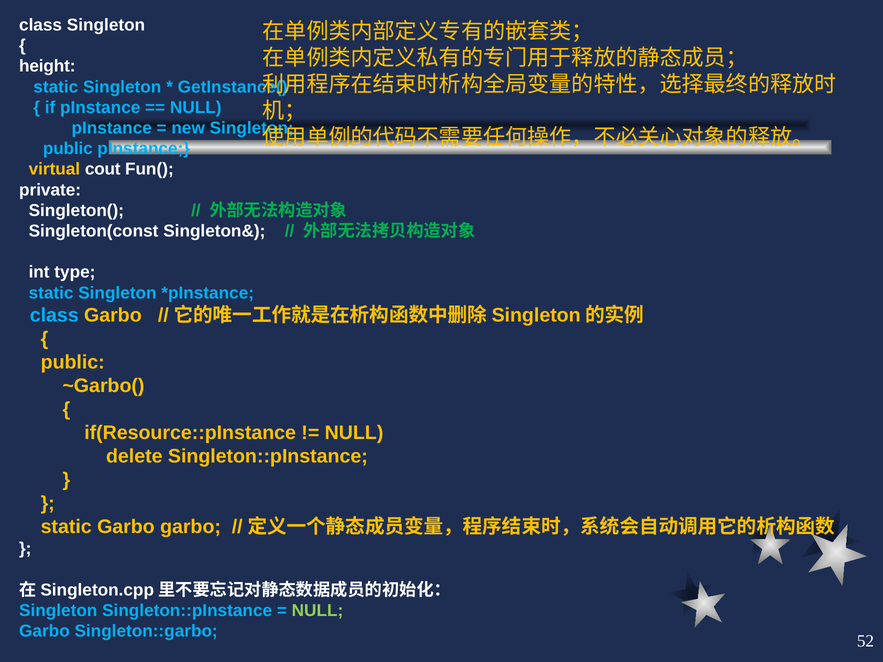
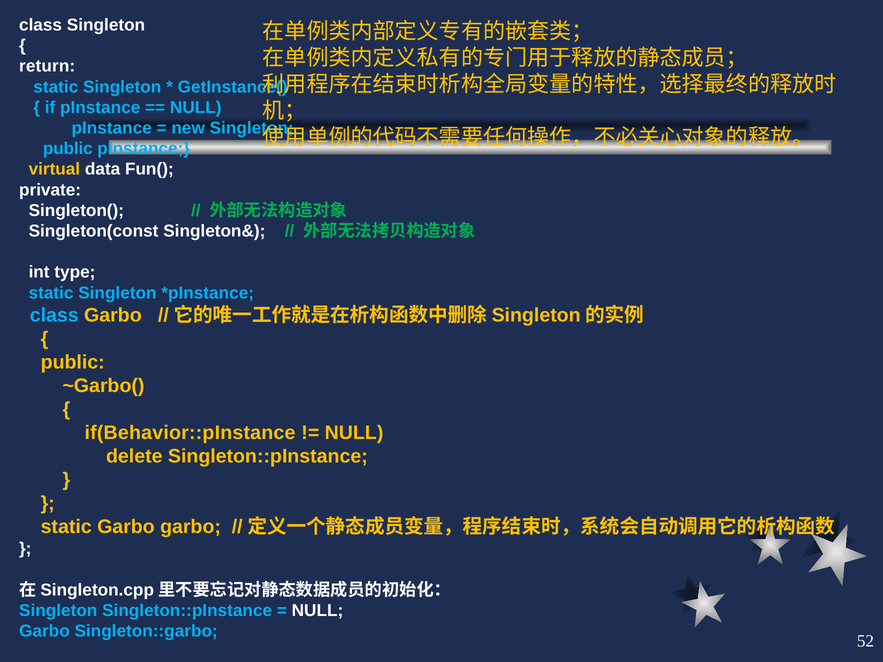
height: height -> return (47, 66)
cout: cout -> data (103, 169)
if(Resource::pInstance: if(Resource::pInstance -> if(Behavior::pInstance (190, 433)
NULL colour: light green -> white (317, 611)
